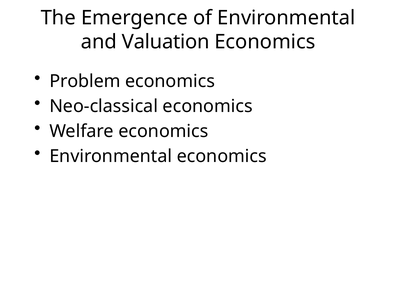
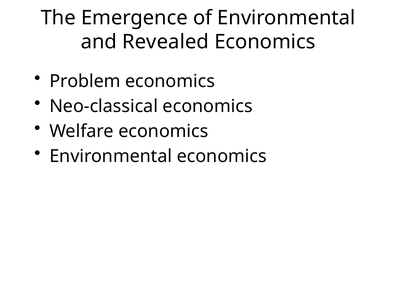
Valuation: Valuation -> Revealed (166, 42)
